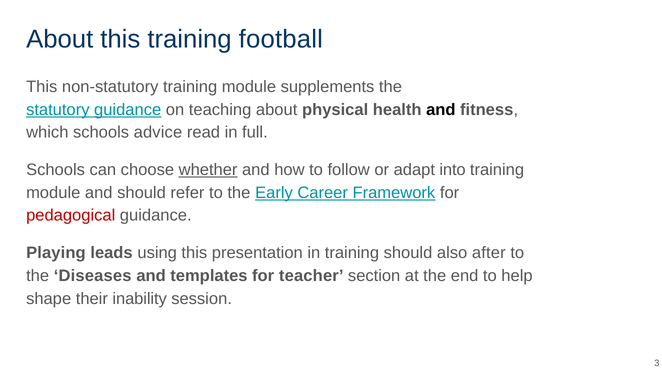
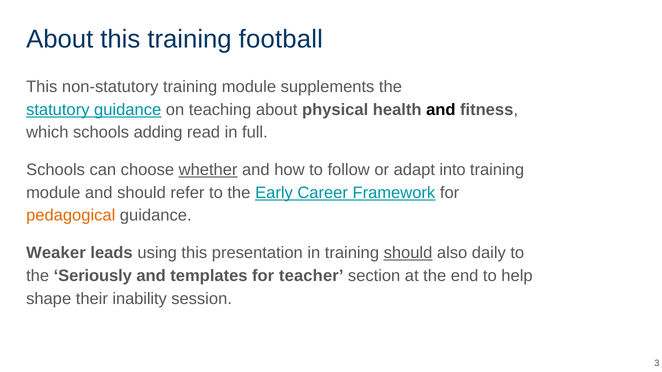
advice: advice -> adding (158, 133)
pedagogical colour: red -> orange (71, 216)
Playing: Playing -> Weaker (56, 253)
should underline: none -> present (408, 253)
after: after -> daily (489, 253)
Diseases: Diseases -> Seriously (93, 276)
